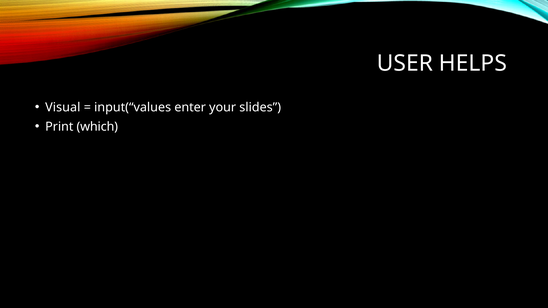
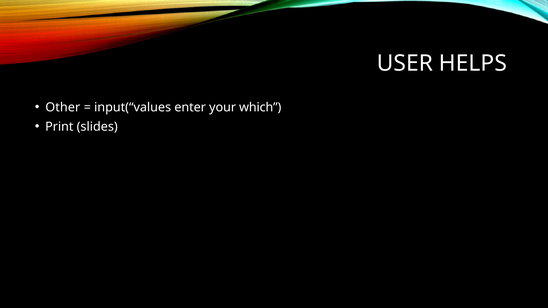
Visual: Visual -> Other (63, 107)
slides: slides -> which (260, 107)
which: which -> slides (97, 127)
